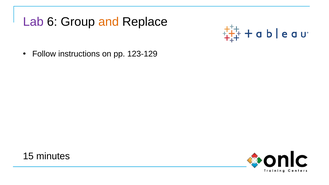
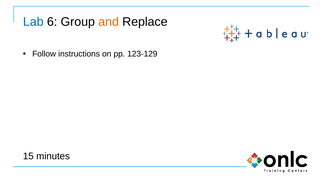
Lab colour: purple -> blue (33, 22)
